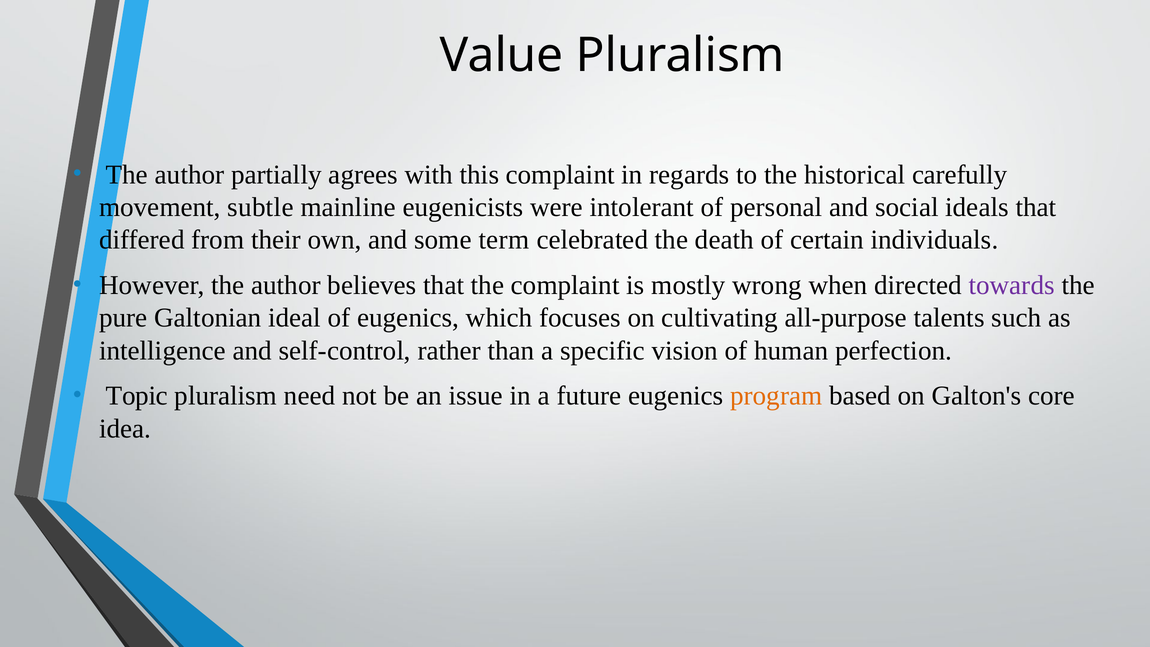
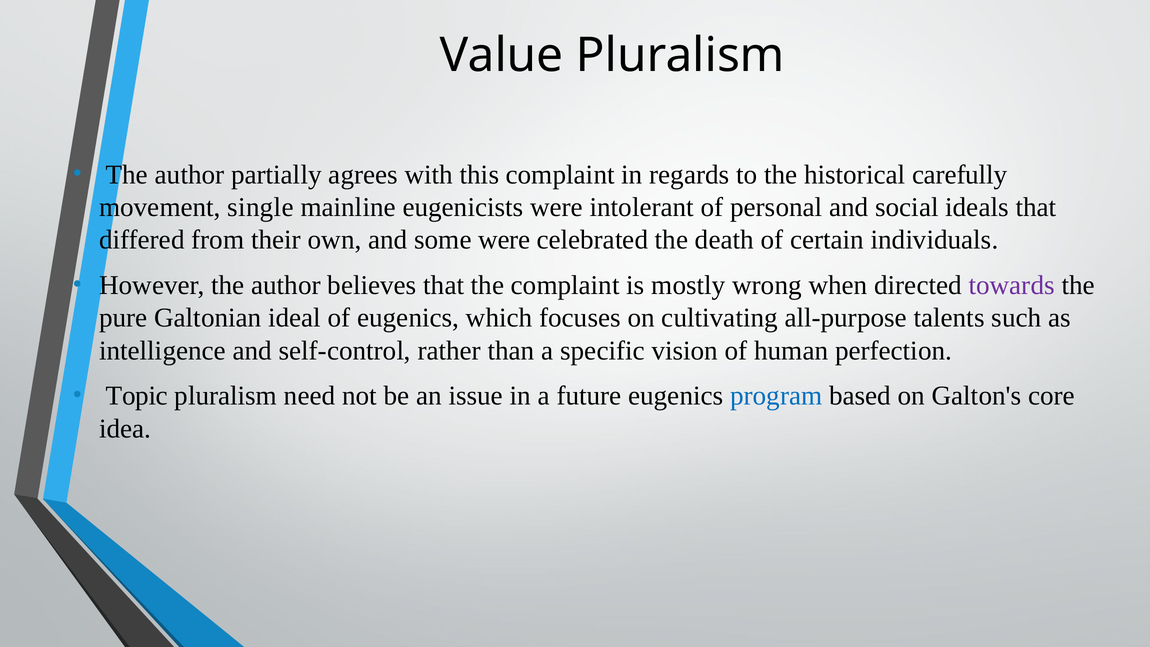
subtle: subtle -> single (261, 207)
some term: term -> were (504, 240)
program colour: orange -> blue (776, 396)
